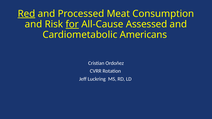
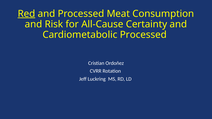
for underline: present -> none (72, 24)
Assessed: Assessed -> Certainty (147, 24)
Cardiometabolic Americans: Americans -> Processed (143, 35)
